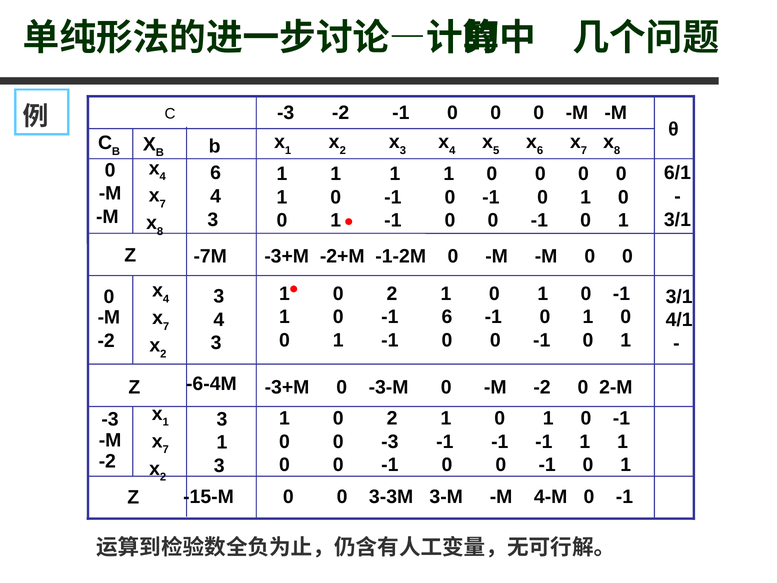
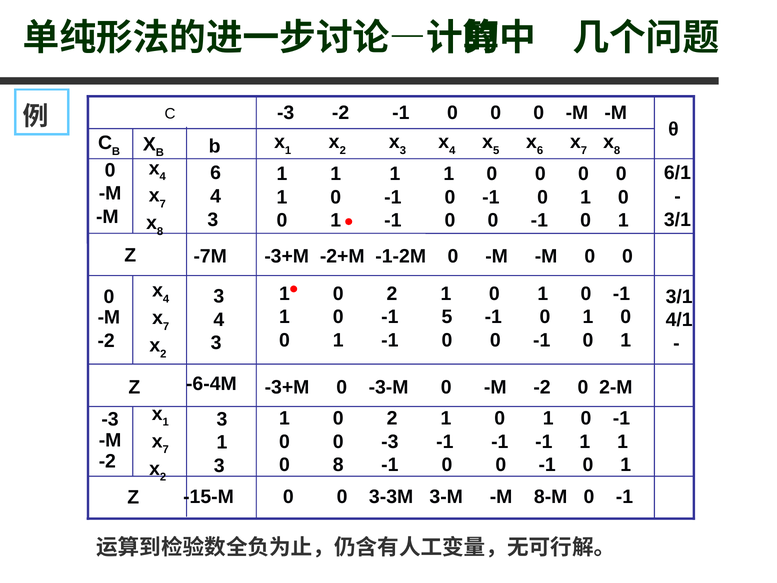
-1 6: 6 -> 5 (447, 317)
0: 0 -> 8 (338, 465)
4-M: 4-M -> 8-M (551, 497)
